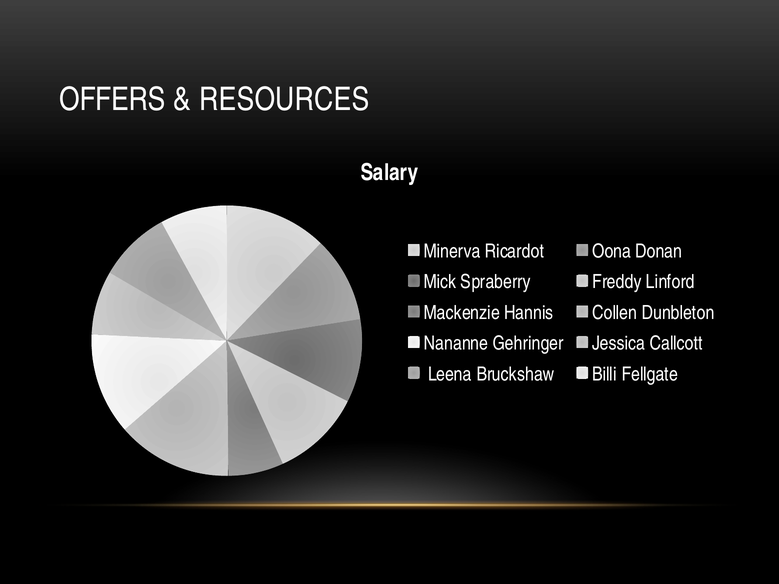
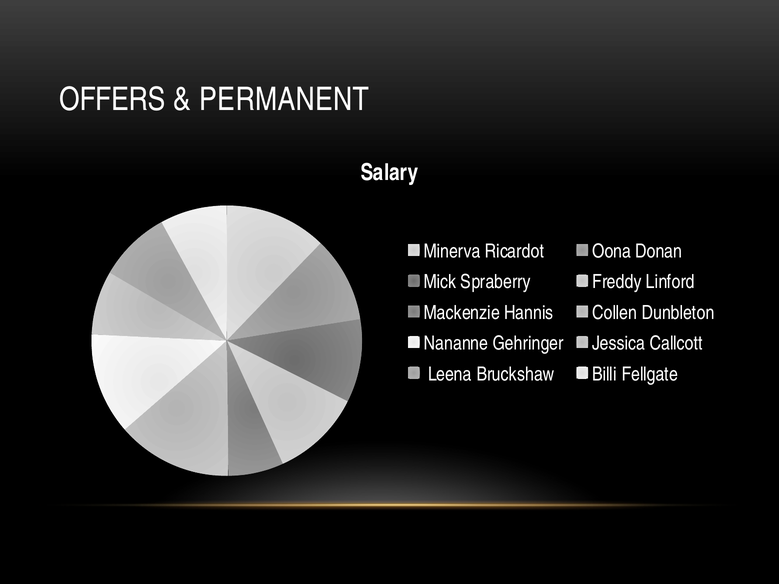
RESOURCES: RESOURCES -> PERMANENT (284, 100)
